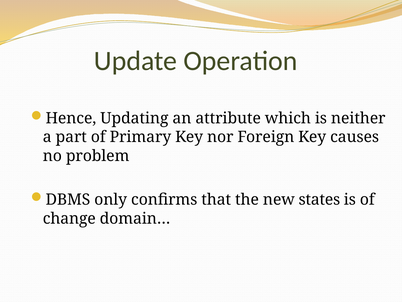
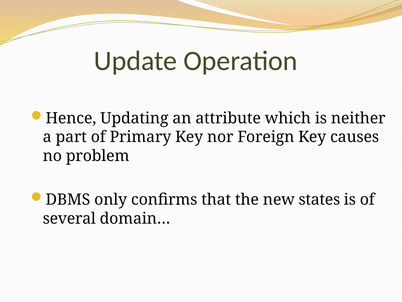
change: change -> several (69, 218)
